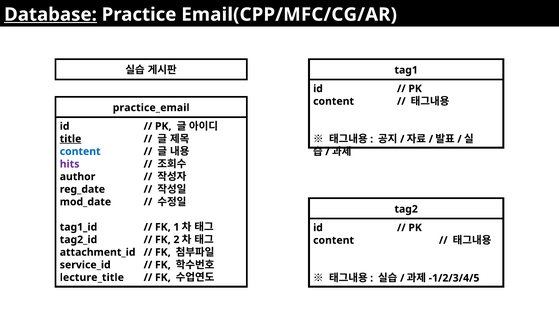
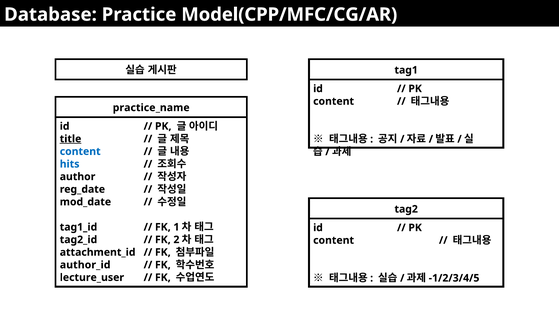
Database underline: present -> none (50, 15)
Email(CPP/MFC/CG/AR: Email(CPP/MFC/CG/AR -> Model(CPP/MFC/CG/AR (289, 15)
practice_email: practice_email -> practice_name (151, 107)
hits colour: purple -> blue (70, 164)
service_id: service_id -> author_id (85, 264)
lecture_title: lecture_title -> lecture_user (92, 277)
